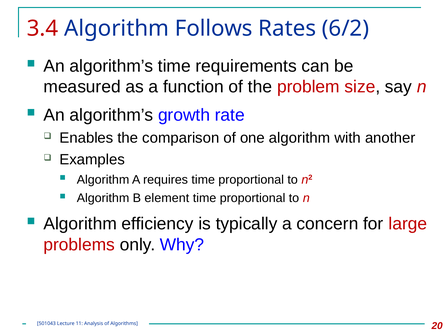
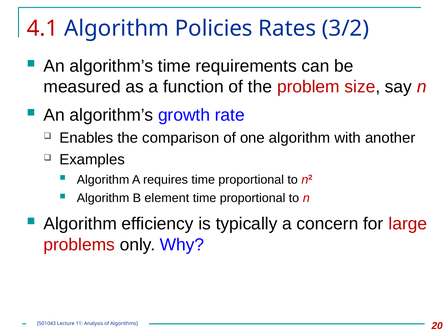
3.4: 3.4 -> 4.1 (43, 28)
Follows: Follows -> Policies (214, 28)
6/2: 6/2 -> 3/2 (346, 28)
